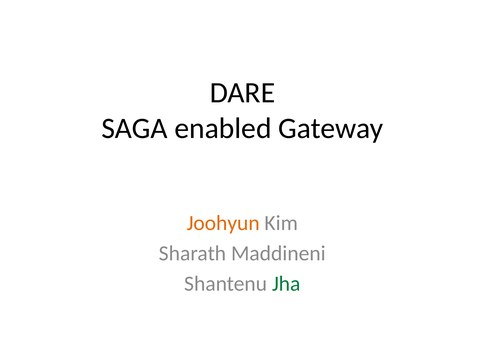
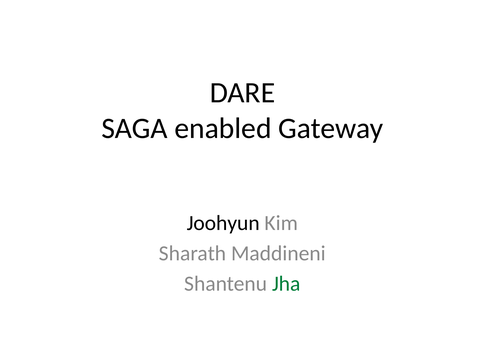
Joohyun colour: orange -> black (223, 223)
